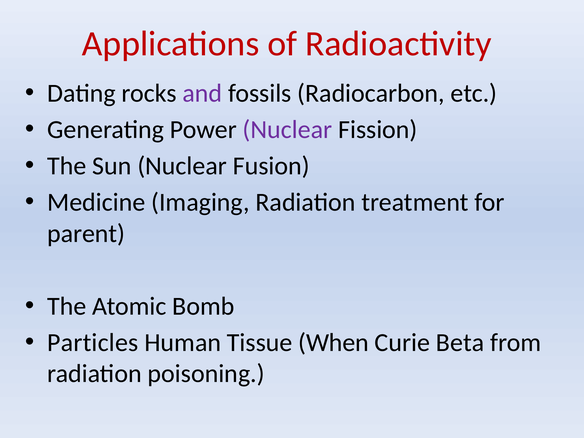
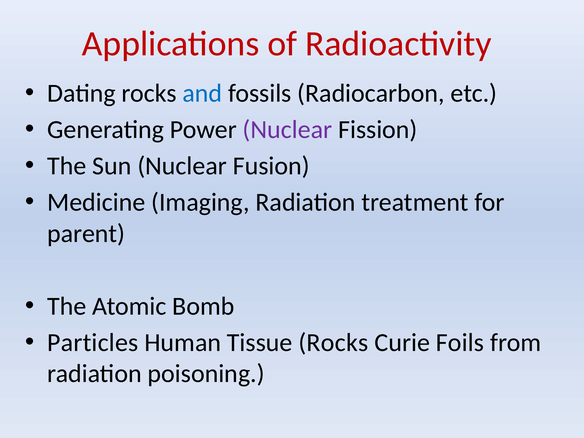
and colour: purple -> blue (202, 93)
Tissue When: When -> Rocks (333, 343)
Beta: Beta -> Foils (460, 343)
